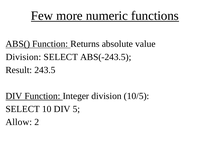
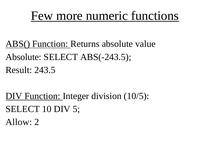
Division: Division -> Absolute (23, 57)
